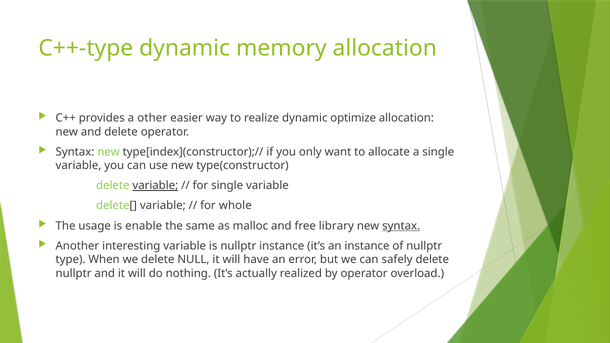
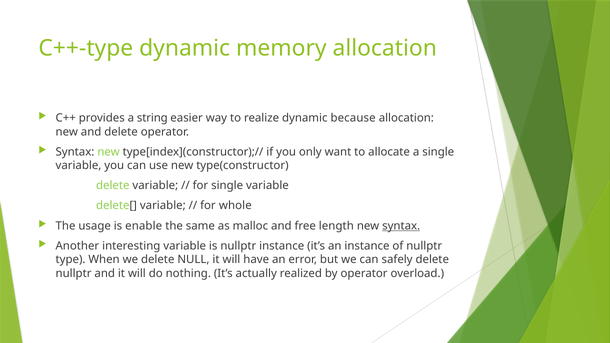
other: other -> string (152, 118)
optimize: optimize -> because (353, 118)
variable underline: present -> none (155, 186)
library: library -> length (336, 226)
